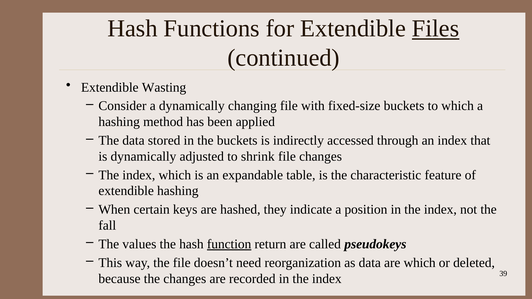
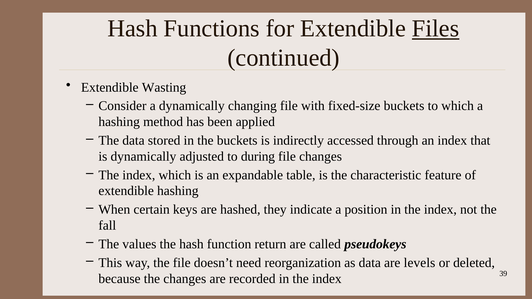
shrink: shrink -> during (258, 157)
function underline: present -> none (229, 244)
are which: which -> levels (420, 263)
